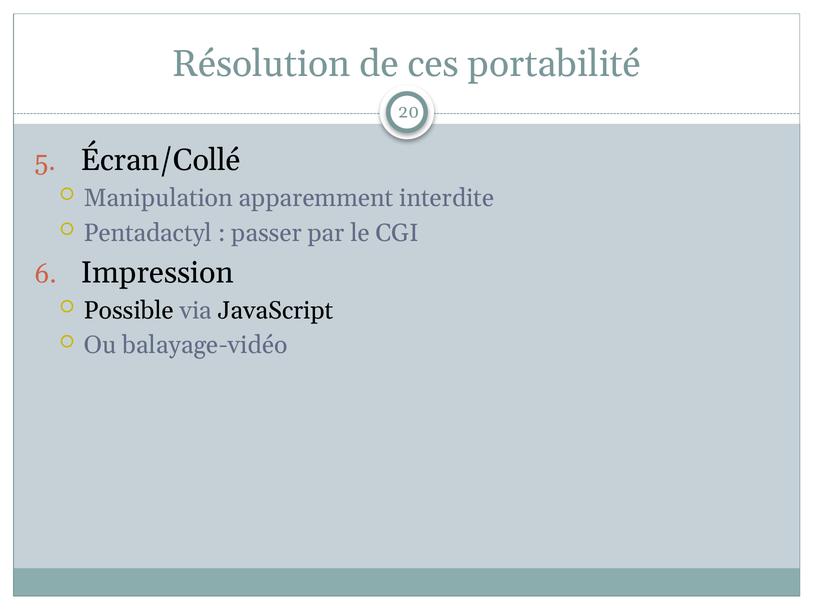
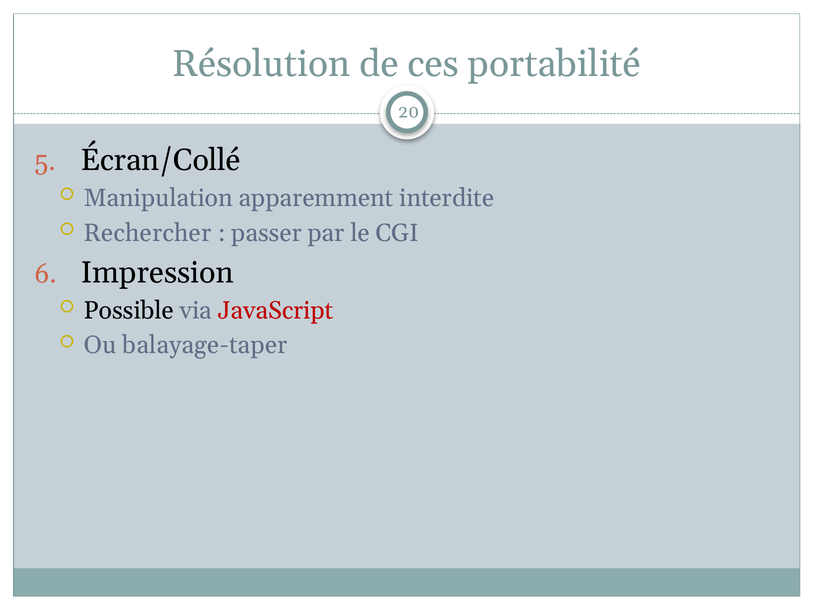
Pentadactyl: Pentadactyl -> Rechercher (148, 233)
JavaScript colour: black -> red (276, 311)
balayage-vidéo: balayage-vidéo -> balayage-taper (205, 345)
